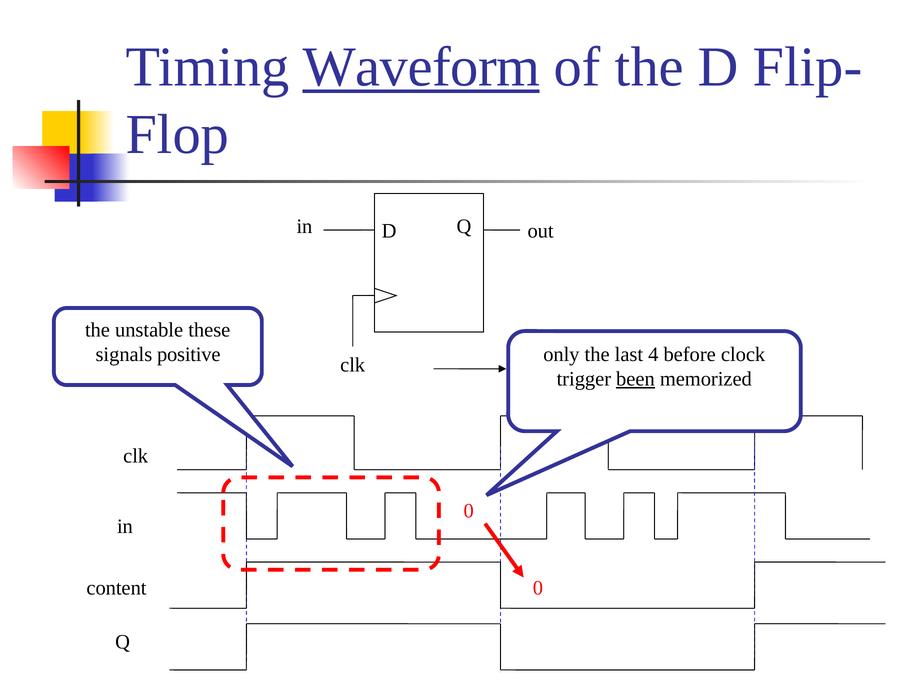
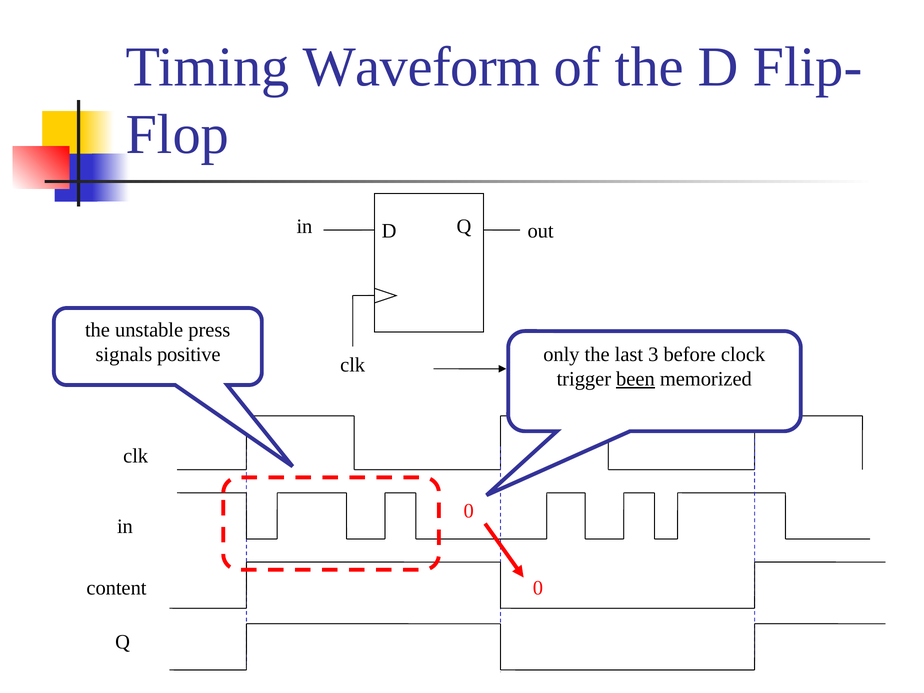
Waveform underline: present -> none (421, 67)
these: these -> press (209, 330)
4: 4 -> 3 (653, 354)
